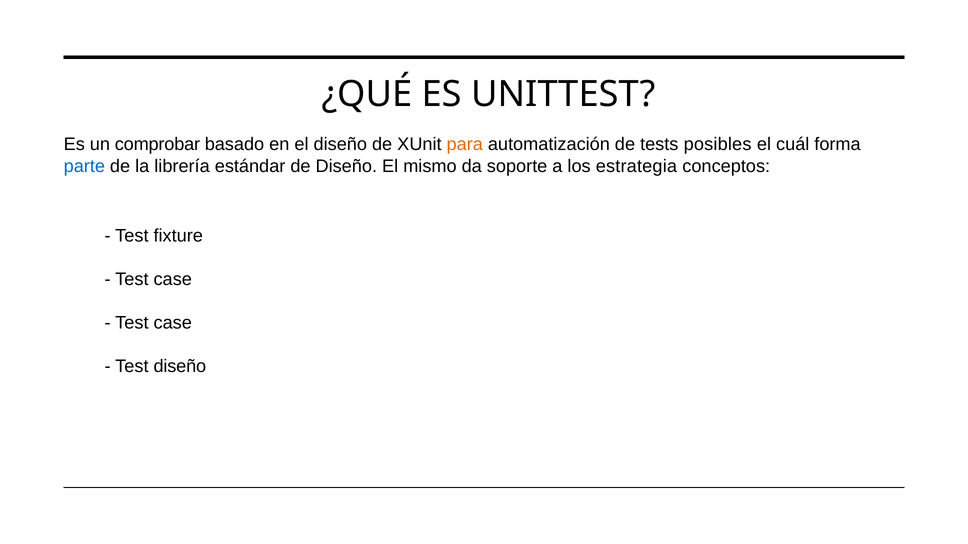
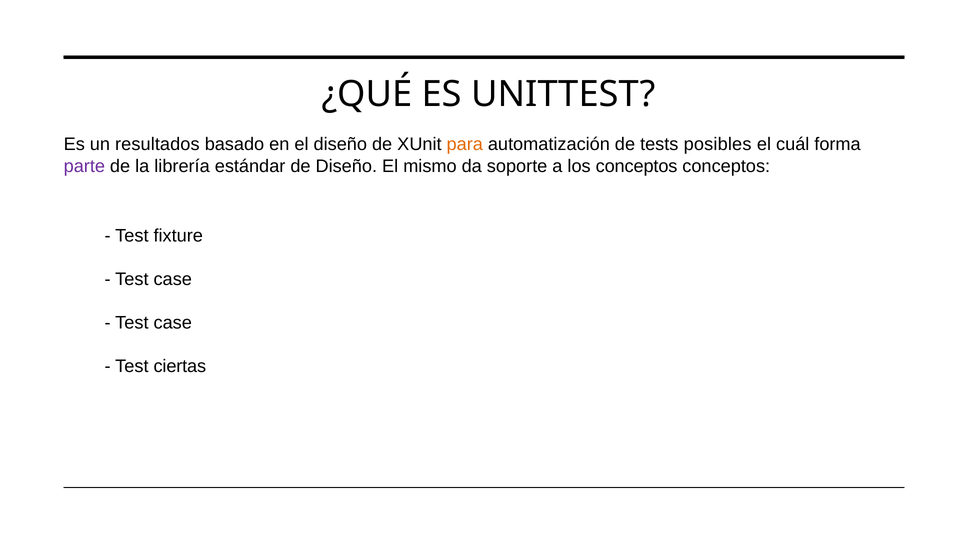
comprobar: comprobar -> resultados (157, 145)
parte colour: blue -> purple (84, 166)
los estrategia: estrategia -> conceptos (637, 166)
Test diseño: diseño -> ciertas (180, 367)
